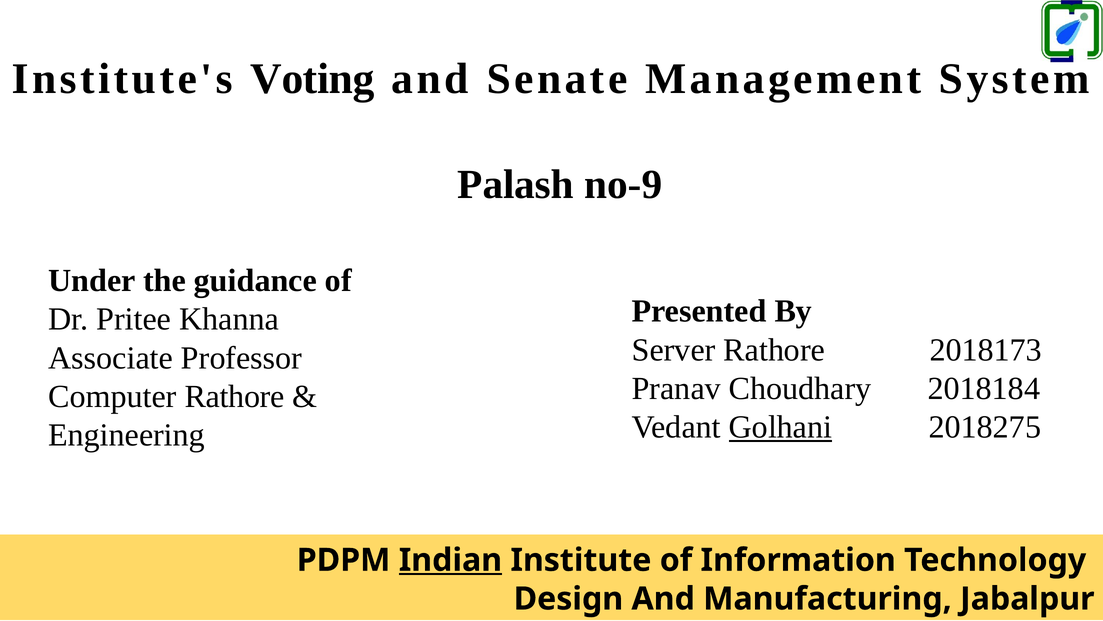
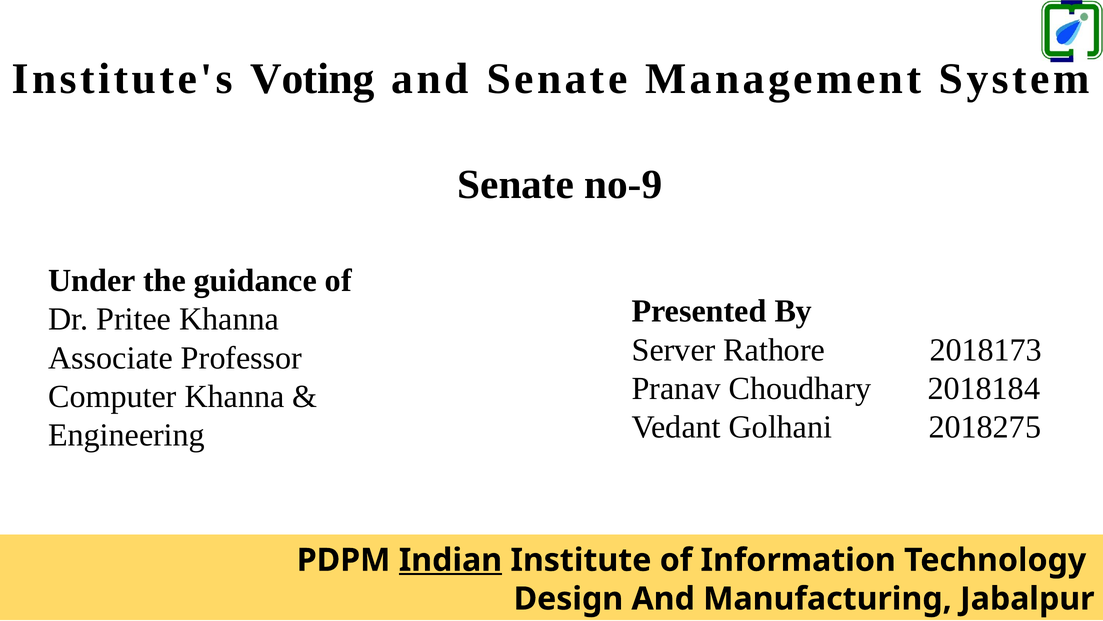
Palash: Palash -> Senate (516, 185)
Computer Rathore: Rathore -> Khanna (235, 396)
Golhani underline: present -> none (780, 427)
